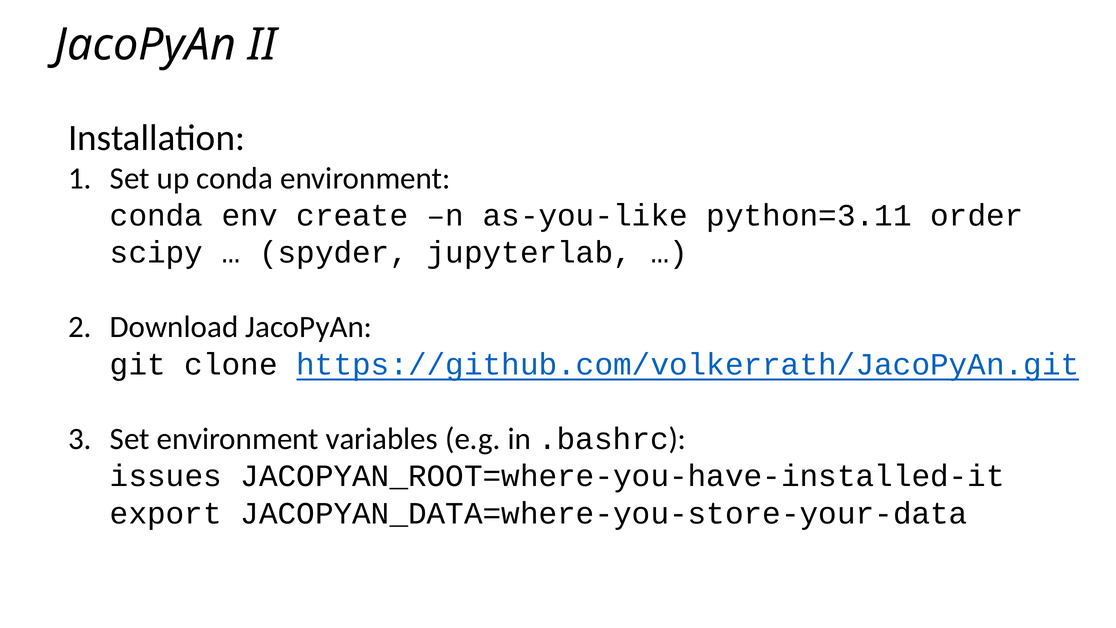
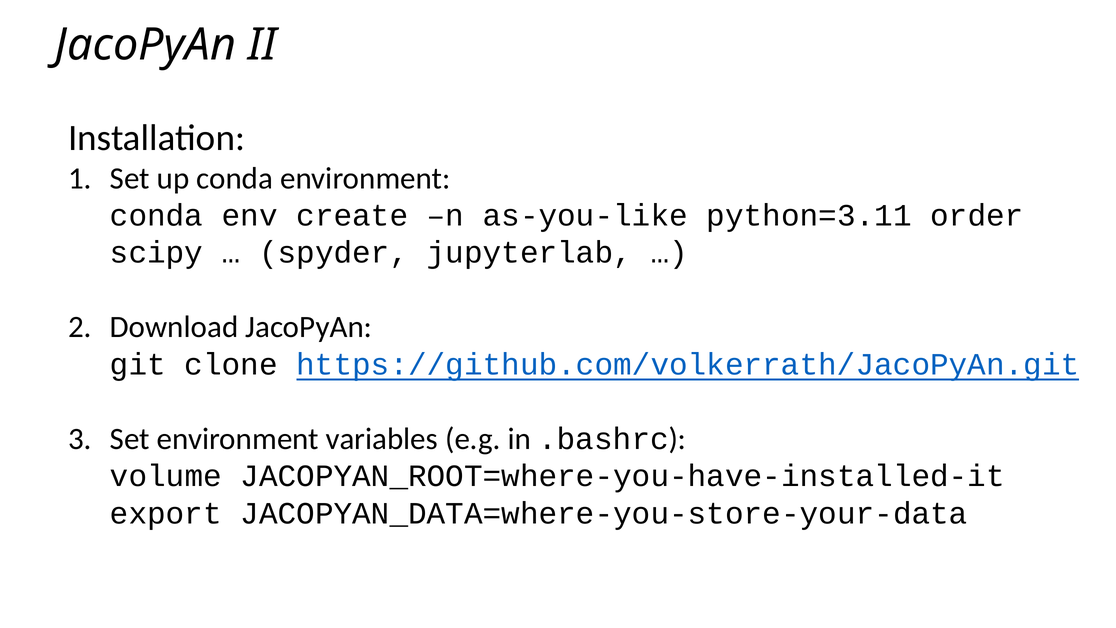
issues: issues -> volume (166, 476)
